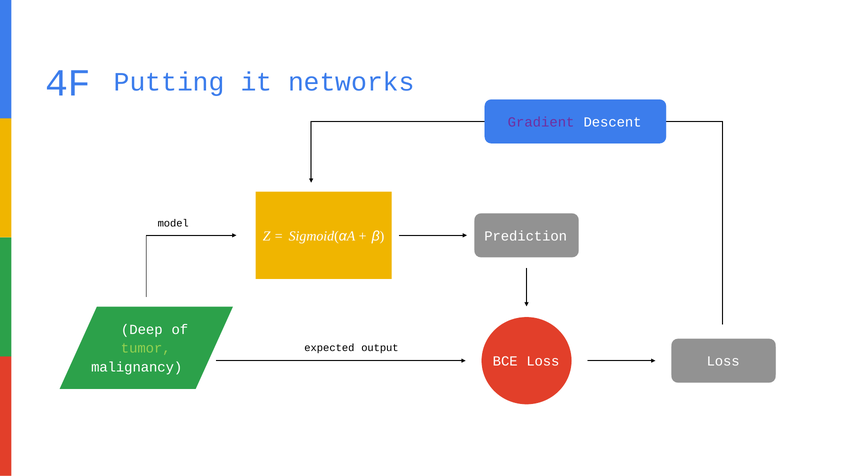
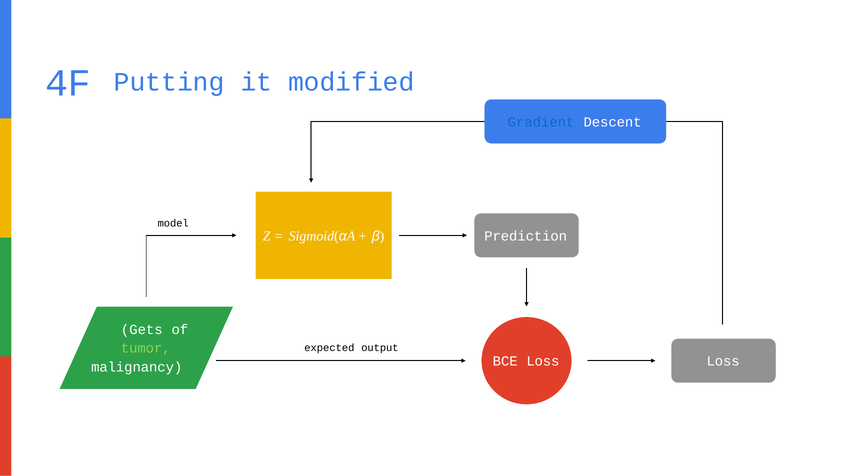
networks: networks -> modified (351, 82)
Gradient colour: purple -> blue (541, 122)
Deep: Deep -> Gets (142, 329)
